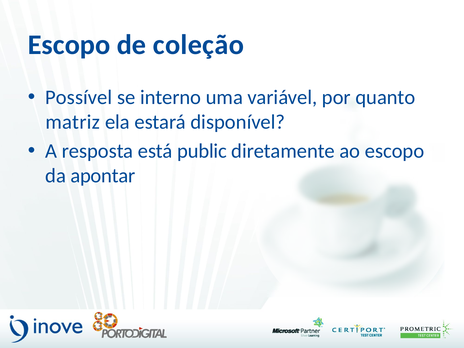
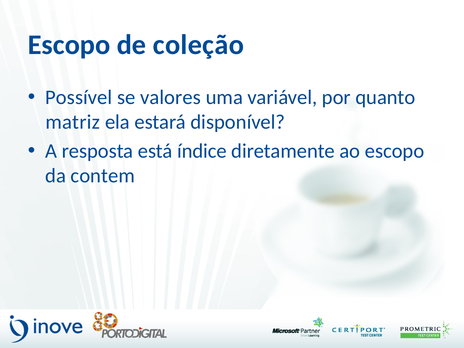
interno: interno -> valores (170, 97)
public: public -> índice (202, 151)
apontar: apontar -> contem (103, 176)
